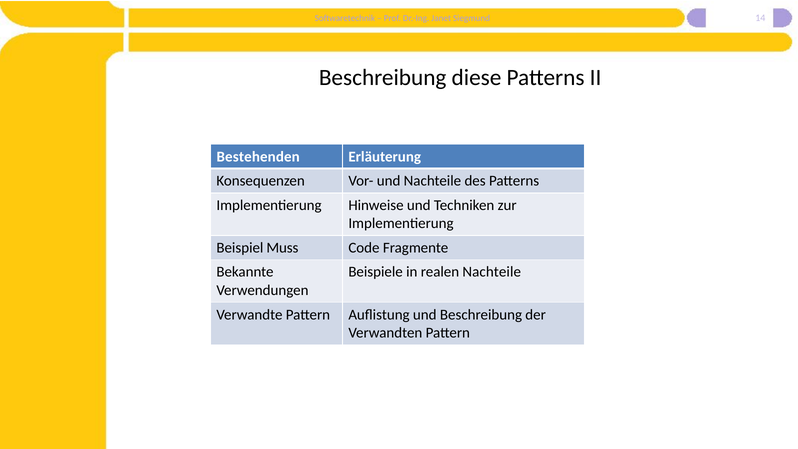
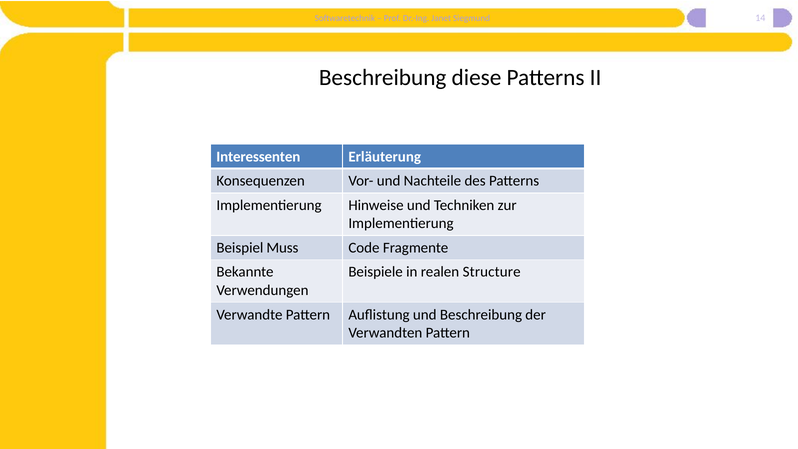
Bestehenden: Bestehenden -> Interessenten (258, 157)
realen Nachteile: Nachteile -> Structure (492, 272)
